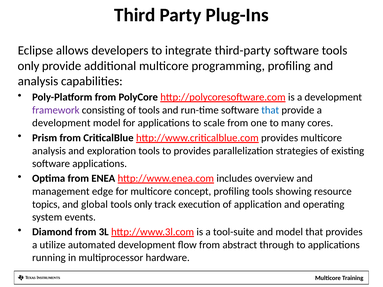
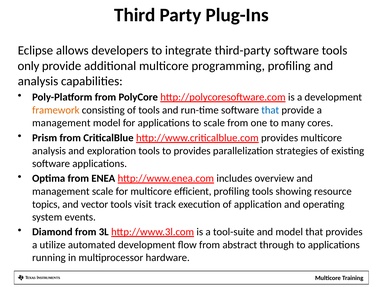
framework colour: purple -> orange (56, 110)
development: development -> management (61, 123)
management edge: edge -> scale (103, 192)
concept: concept -> efficient (193, 192)
global: global -> vector (95, 204)
only: only -> visit (143, 204)
